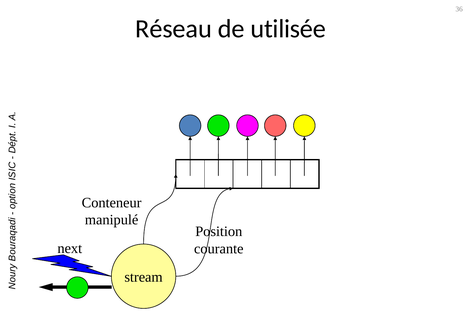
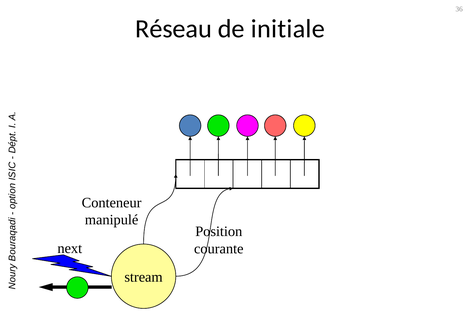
utilisée: utilisée -> initiale (288, 29)
